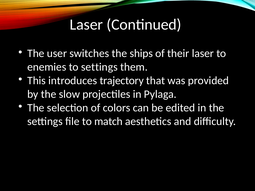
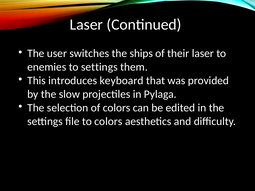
trajectory: trajectory -> keyboard (122, 81)
to match: match -> colors (108, 121)
